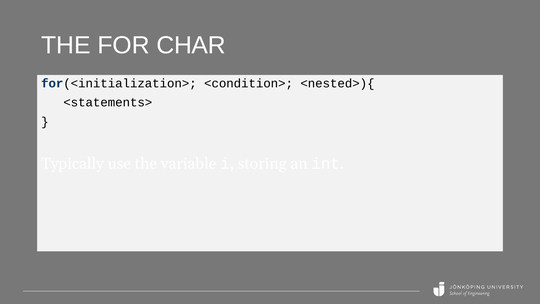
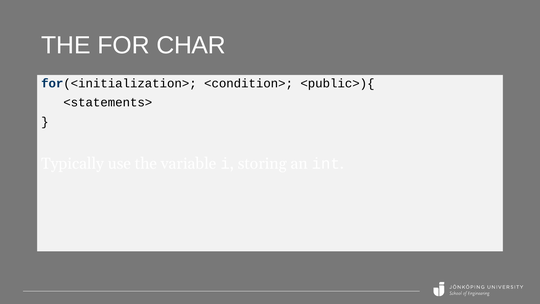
<nested>){: <nested>){ -> <public>){ (337, 84)
